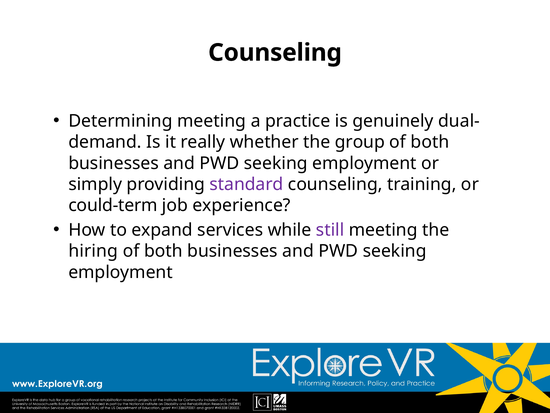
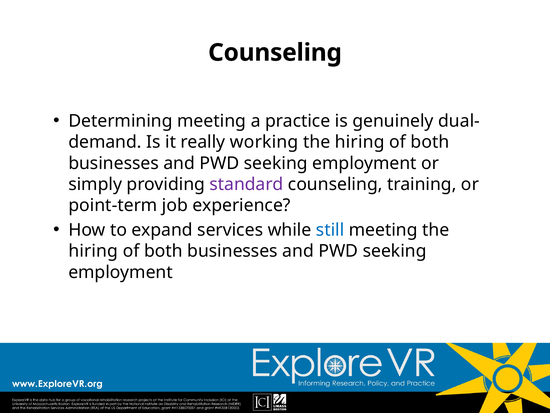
whether: whether -> working (264, 142)
group: group -> hiring (360, 142)
could-term: could-term -> point-term (113, 205)
still colour: purple -> blue (330, 230)
